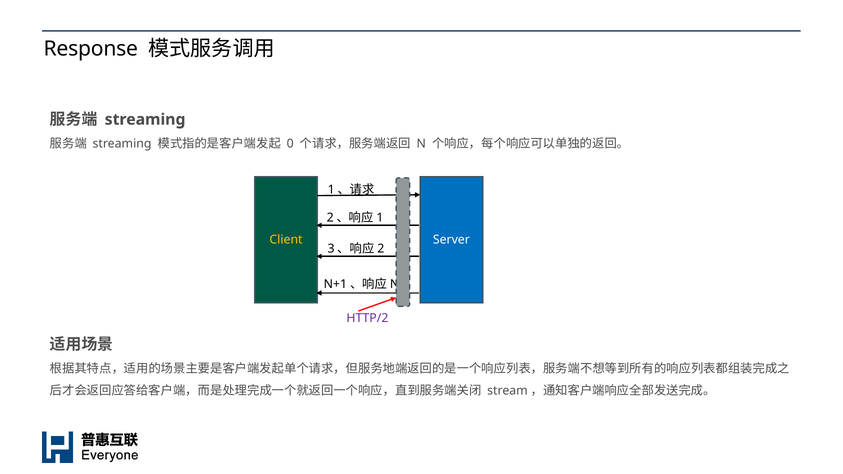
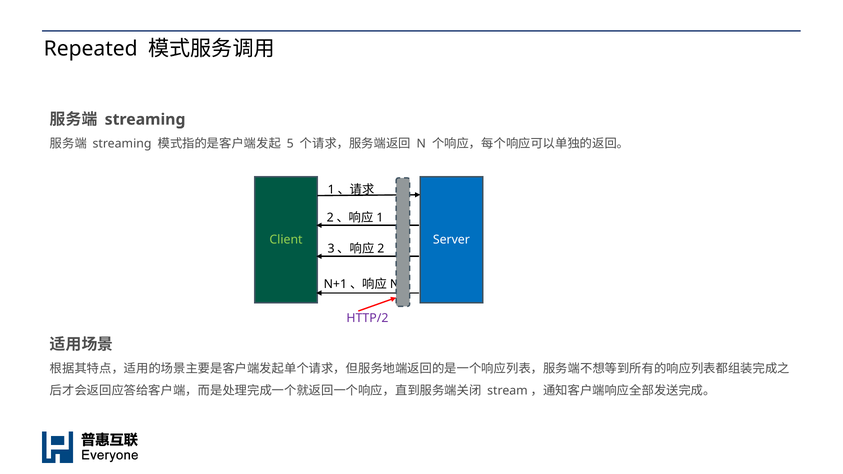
Response: Response -> Repeated (91, 49)
0: 0 -> 5 (290, 144)
Client colour: yellow -> light green (286, 240)
